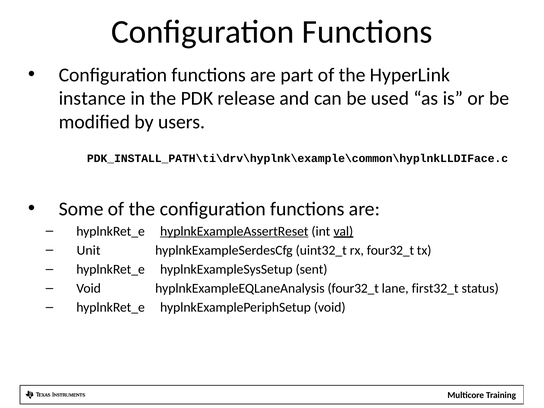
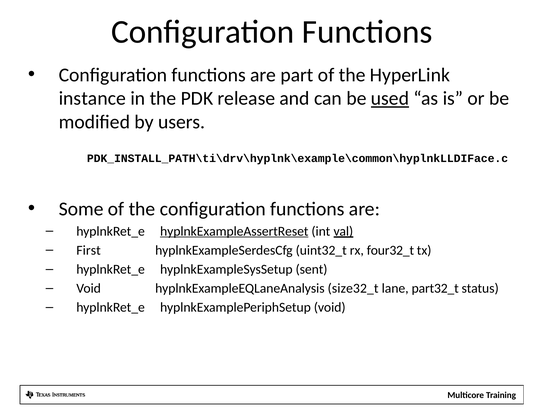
used underline: none -> present (390, 98)
Unit: Unit -> First (89, 250)
hyplnkExampleEQLaneAnalysis four32_t: four32_t -> size32_t (353, 288)
first32_t: first32_t -> part32_t (435, 288)
